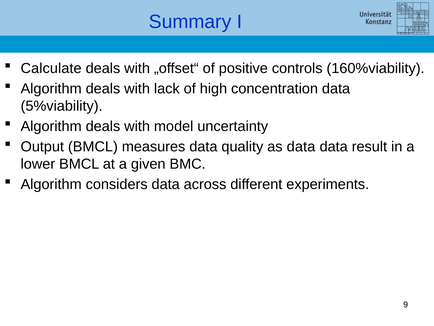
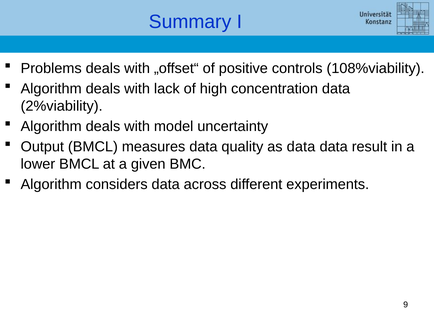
Calculate: Calculate -> Problems (51, 68)
160%viability: 160%viability -> 108%viability (376, 68)
5%viability: 5%viability -> 2%viability (62, 106)
